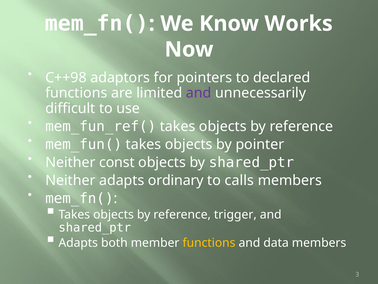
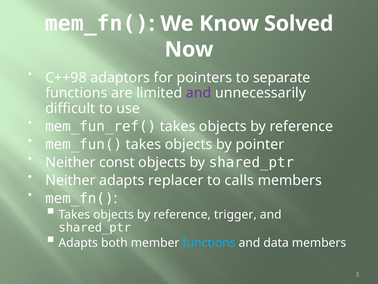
Works: Works -> Solved (299, 24)
declared: declared -> separate (282, 78)
ordinary: ordinary -> replacer (176, 180)
functions colour: yellow -> light blue (209, 243)
